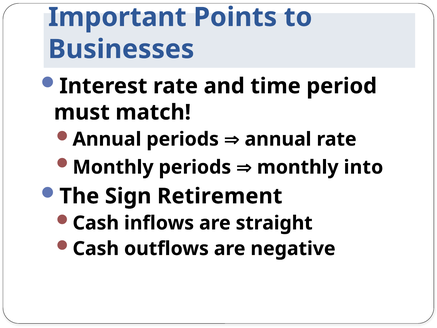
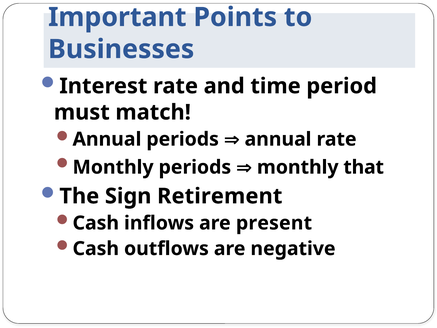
into: into -> that (364, 167)
straight: straight -> present (274, 223)
